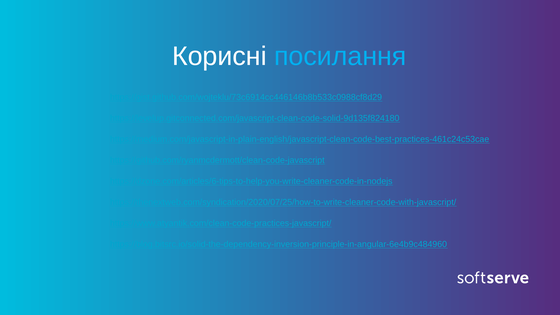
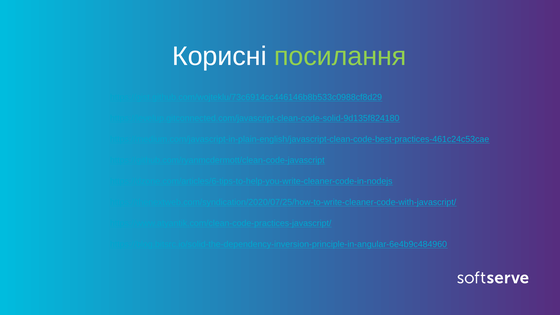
посилання colour: light blue -> light green (340, 56)
